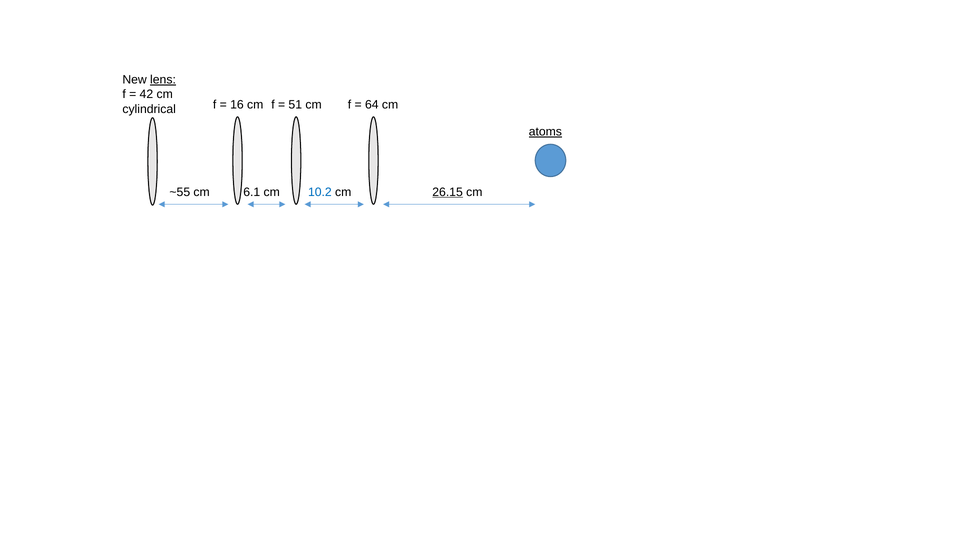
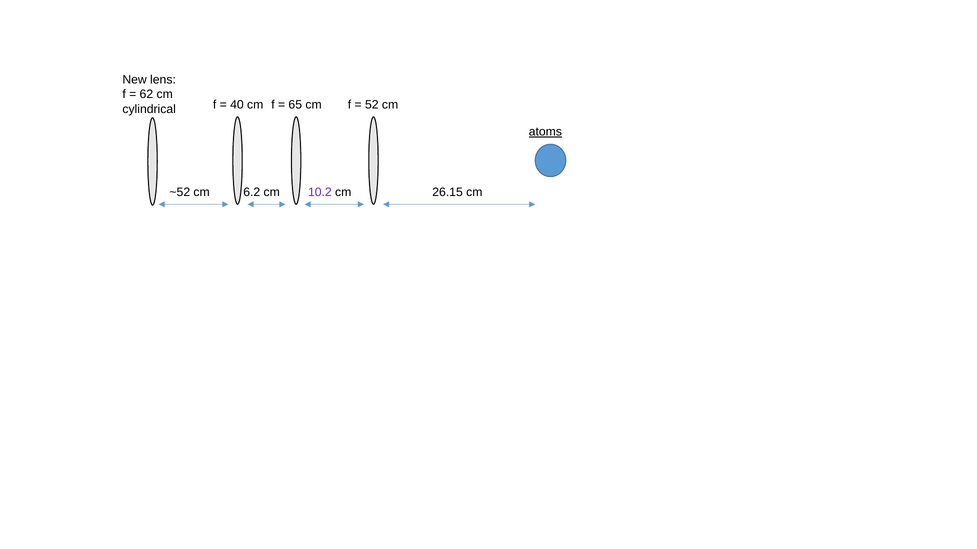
lens underline: present -> none (163, 80)
42: 42 -> 62 (146, 95)
16: 16 -> 40 (237, 105)
51: 51 -> 65 (295, 105)
64: 64 -> 52 (372, 105)
~55: ~55 -> ~52 (180, 192)
6.1: 6.1 -> 6.2 (252, 192)
10.2 colour: blue -> purple (320, 192)
26.15 underline: present -> none (448, 192)
